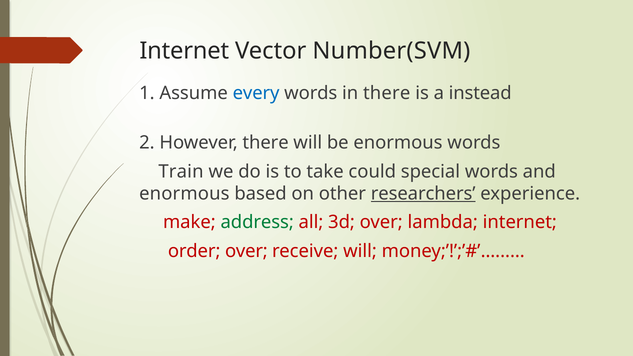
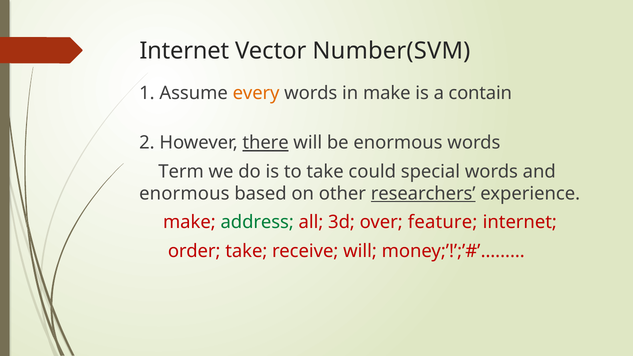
every colour: blue -> orange (256, 93)
in there: there -> make (387, 93)
instead: instead -> contain (480, 93)
there underline: none -> present (266, 143)
Train: Train -> Term (181, 172)
lambda: lambda -> feature (443, 222)
order over: over -> take (246, 251)
